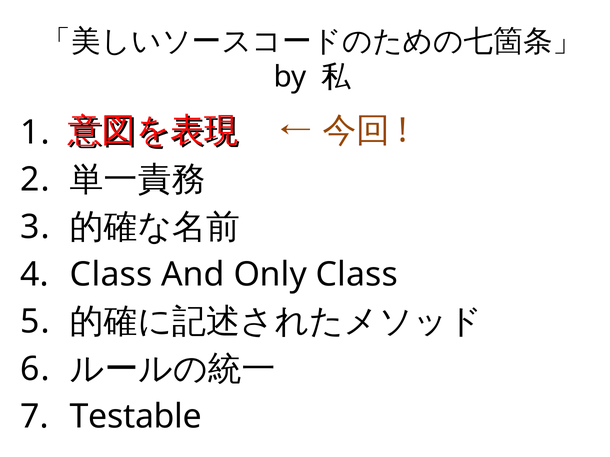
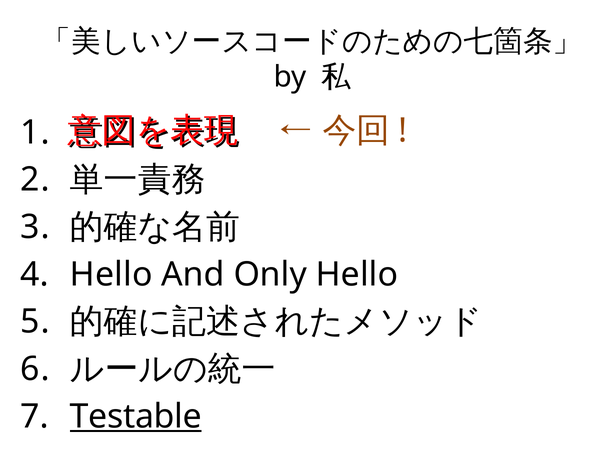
Class: Class -> Hello (111, 275)
Only Class: Class -> Hello (357, 275)
Testable underline: none -> present (136, 417)
